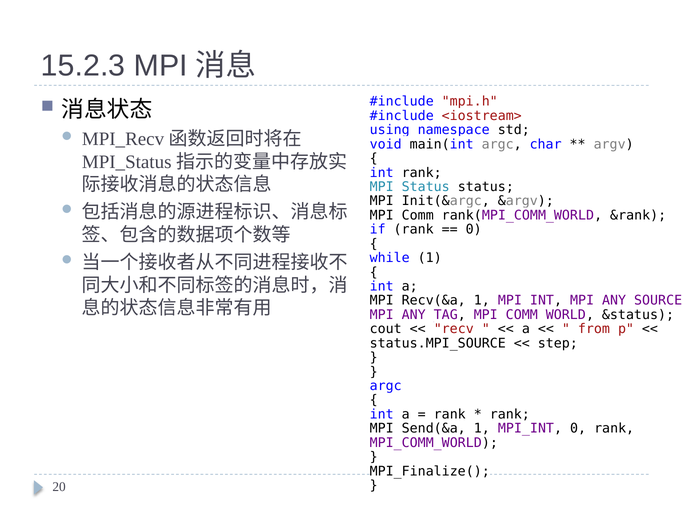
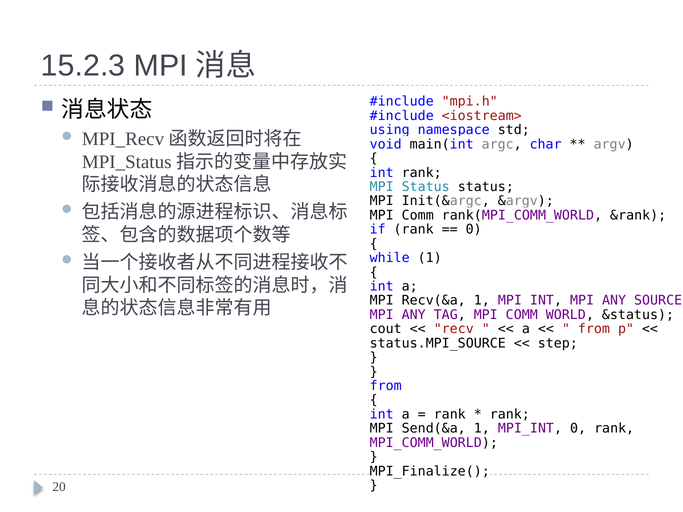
argc: argc -> from (386, 386)
